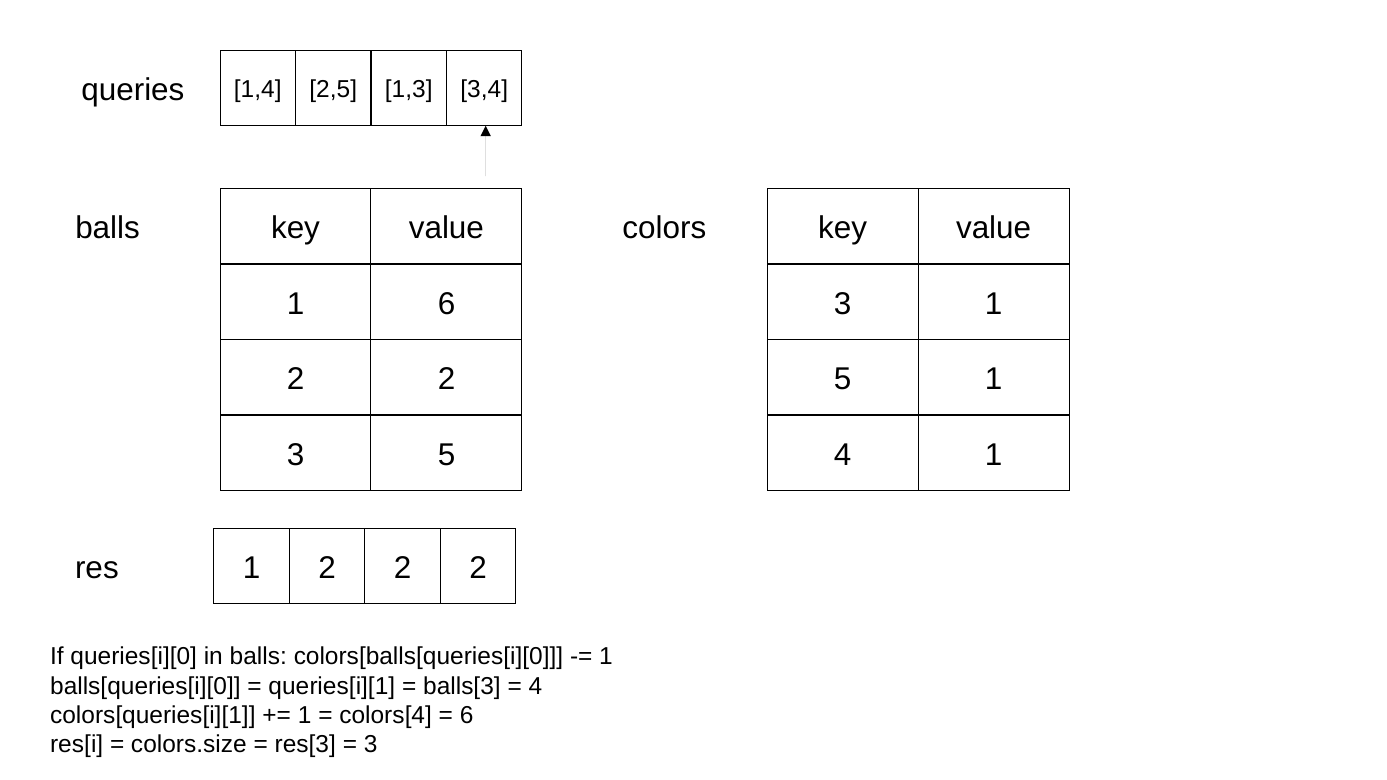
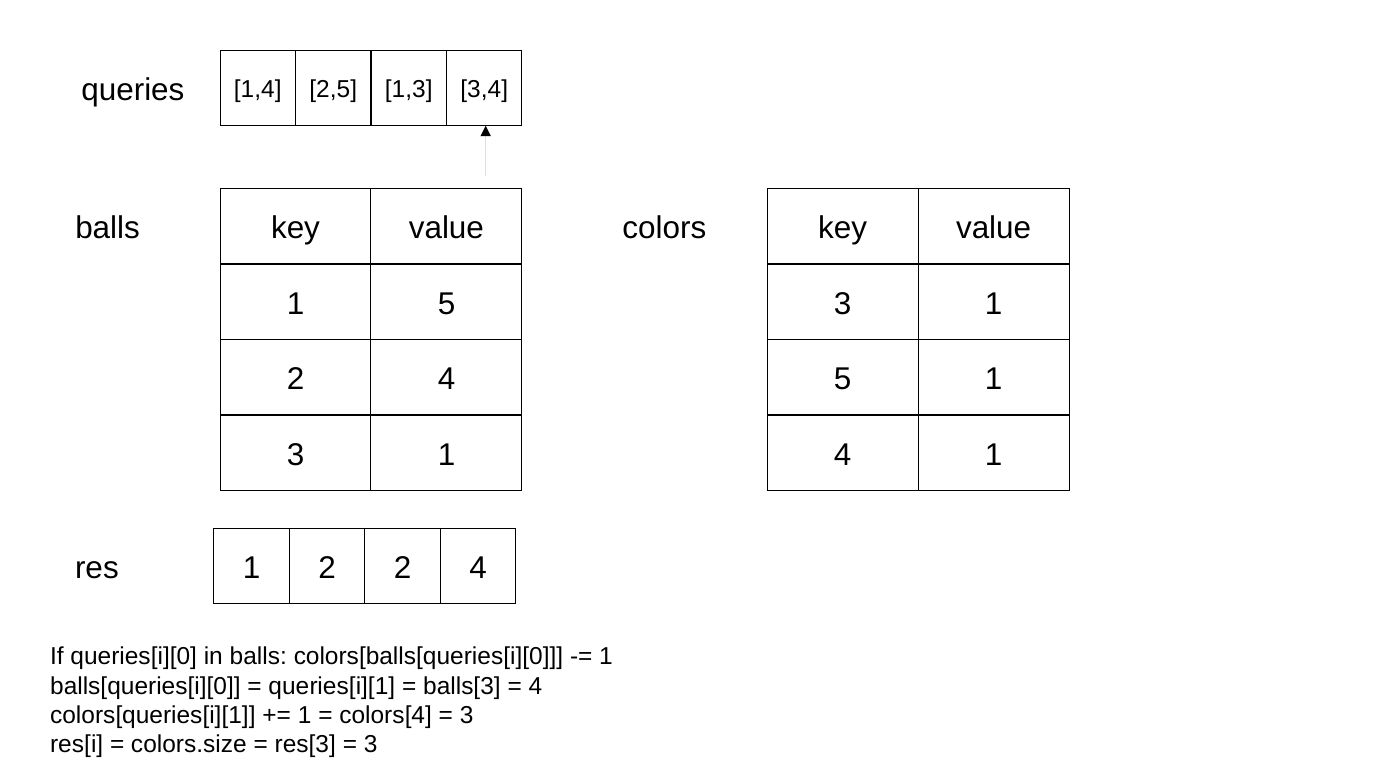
6: 6 -> 5 (447, 304)
2: 2 -> 4 (447, 380)
5: 5 -> 1 (447, 455)
2: 2 -> 4 (478, 568)
6: 6 -> 3 (467, 716)
